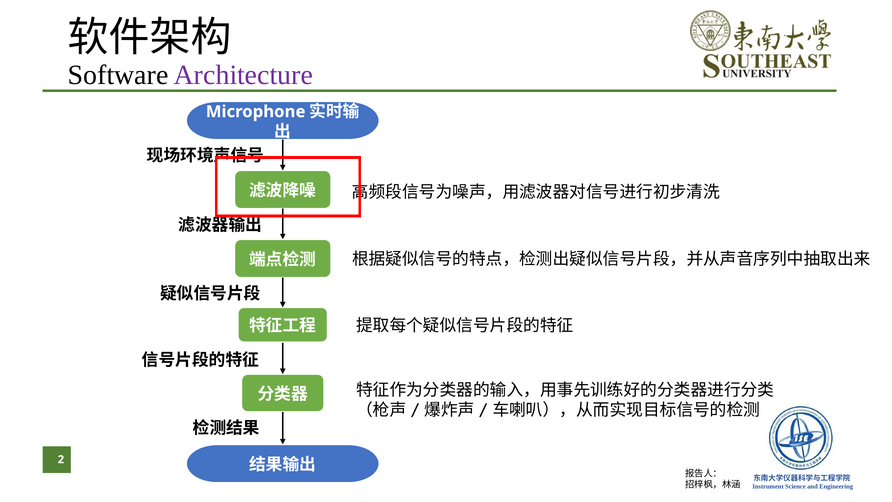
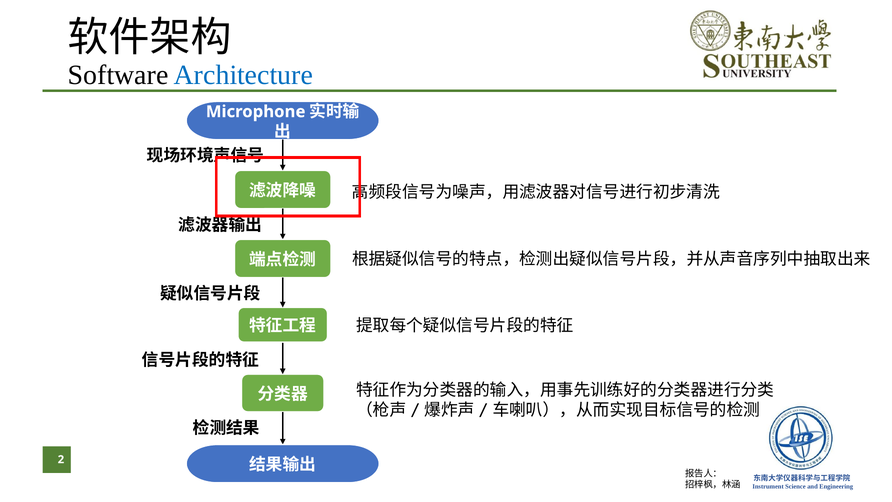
Architecture colour: purple -> blue (243, 75)
